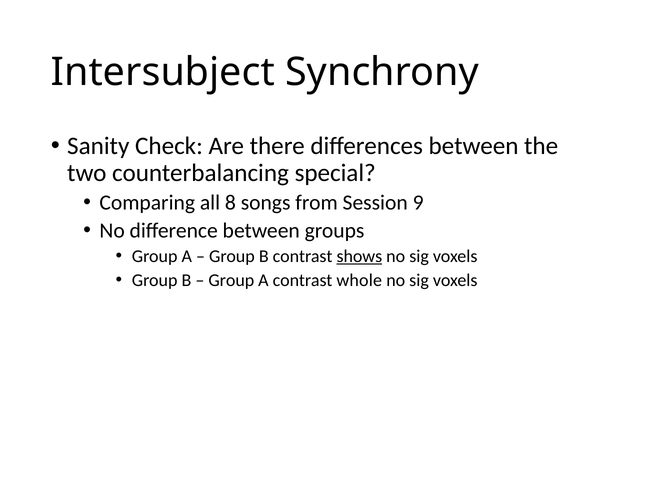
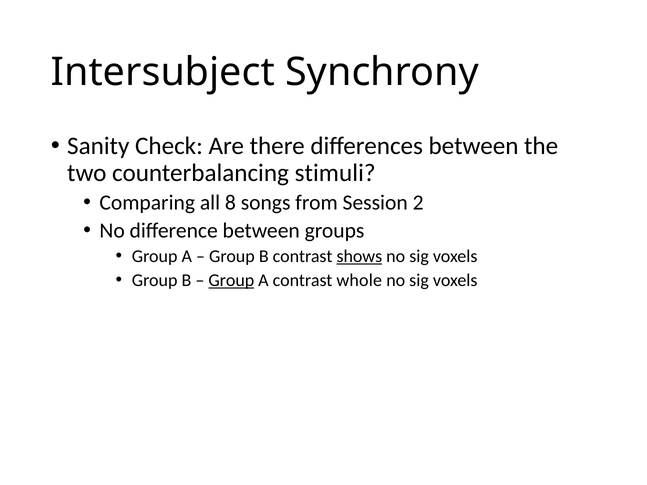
special: special -> stimuli (335, 173)
9: 9 -> 2 (418, 203)
Group underline: none -> present (231, 280)
